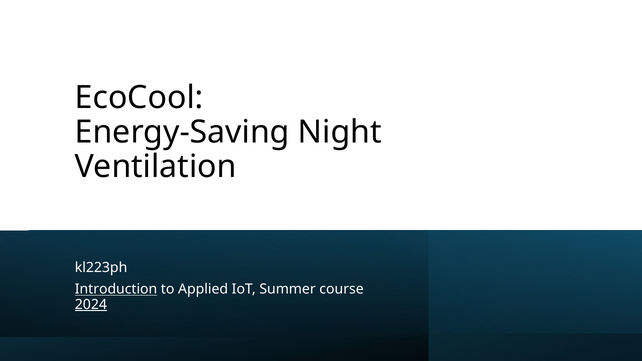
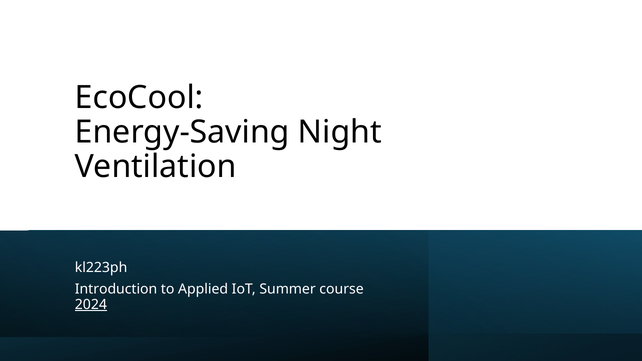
Introduction underline: present -> none (116, 289)
